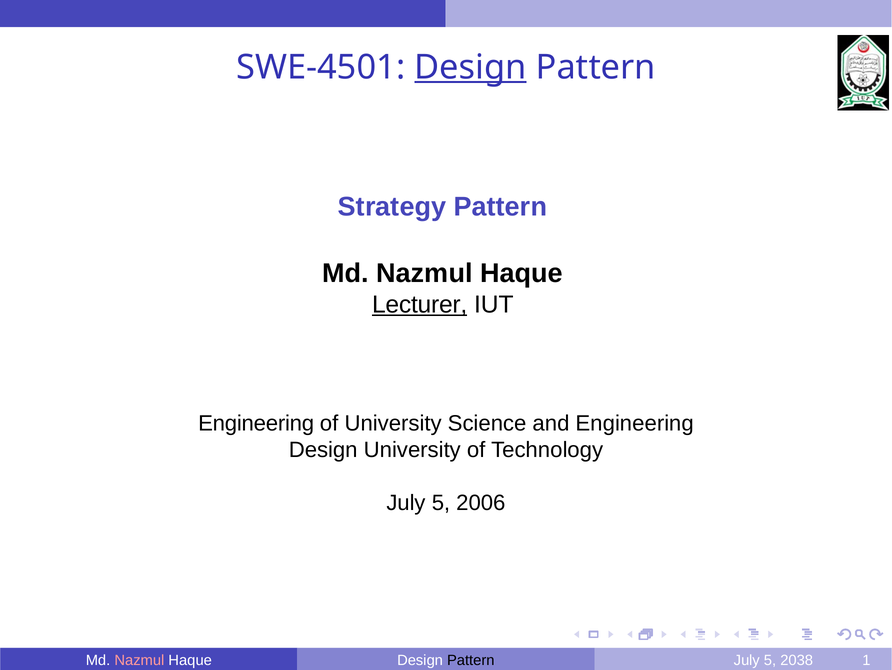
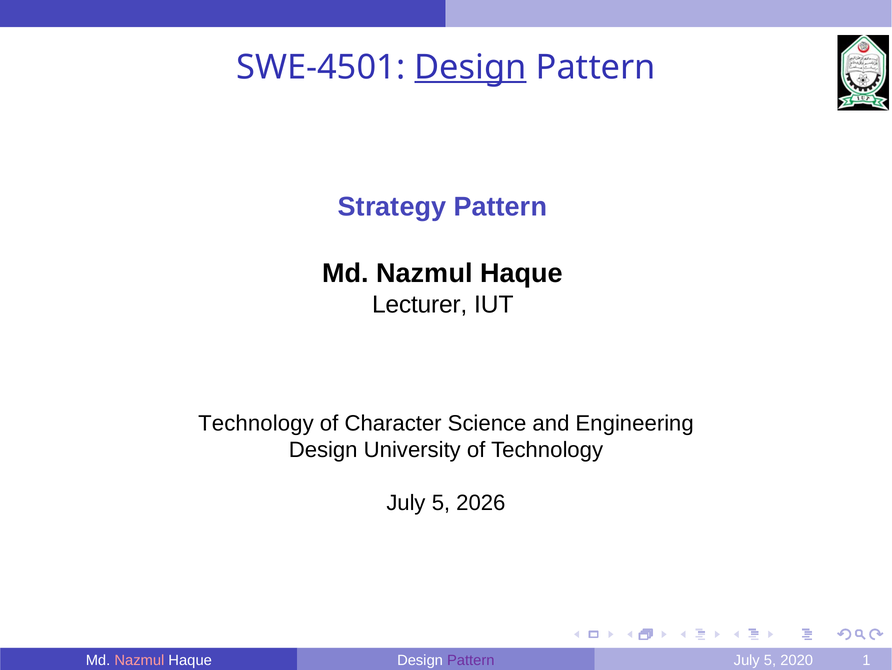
Lecturer underline: present -> none (420, 304)
Engineering: Engineering -> Technology (256, 423)
of University: University -> Character (393, 423)
2006: 2006 -> 2026 (481, 503)
Pattern colour: black -> purple (471, 660)
2038: 2038 -> 2020 (797, 660)
